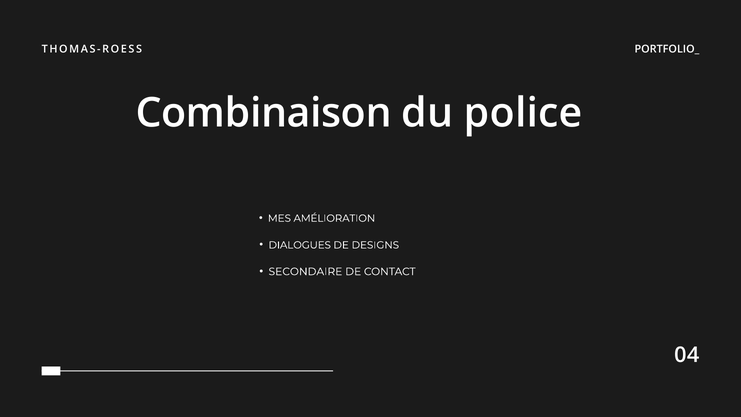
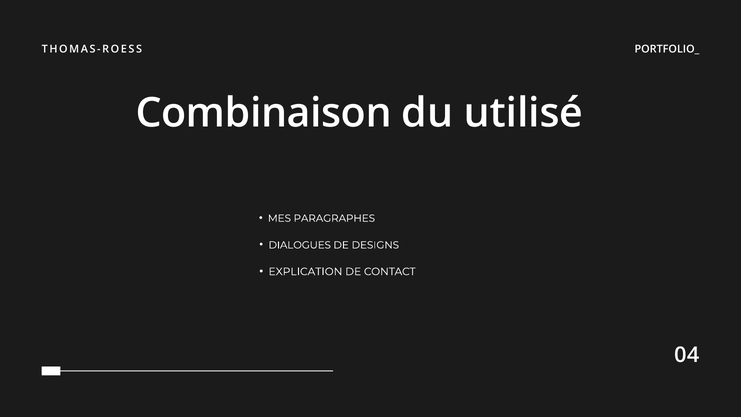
police: police -> utilisé (523, 113)
AMÉLIORATION: AMÉLIORATION -> PARAGRAPHES (334, 218)
SECONDAIRE: SECONDAIRE -> EXPLICATION (305, 272)
